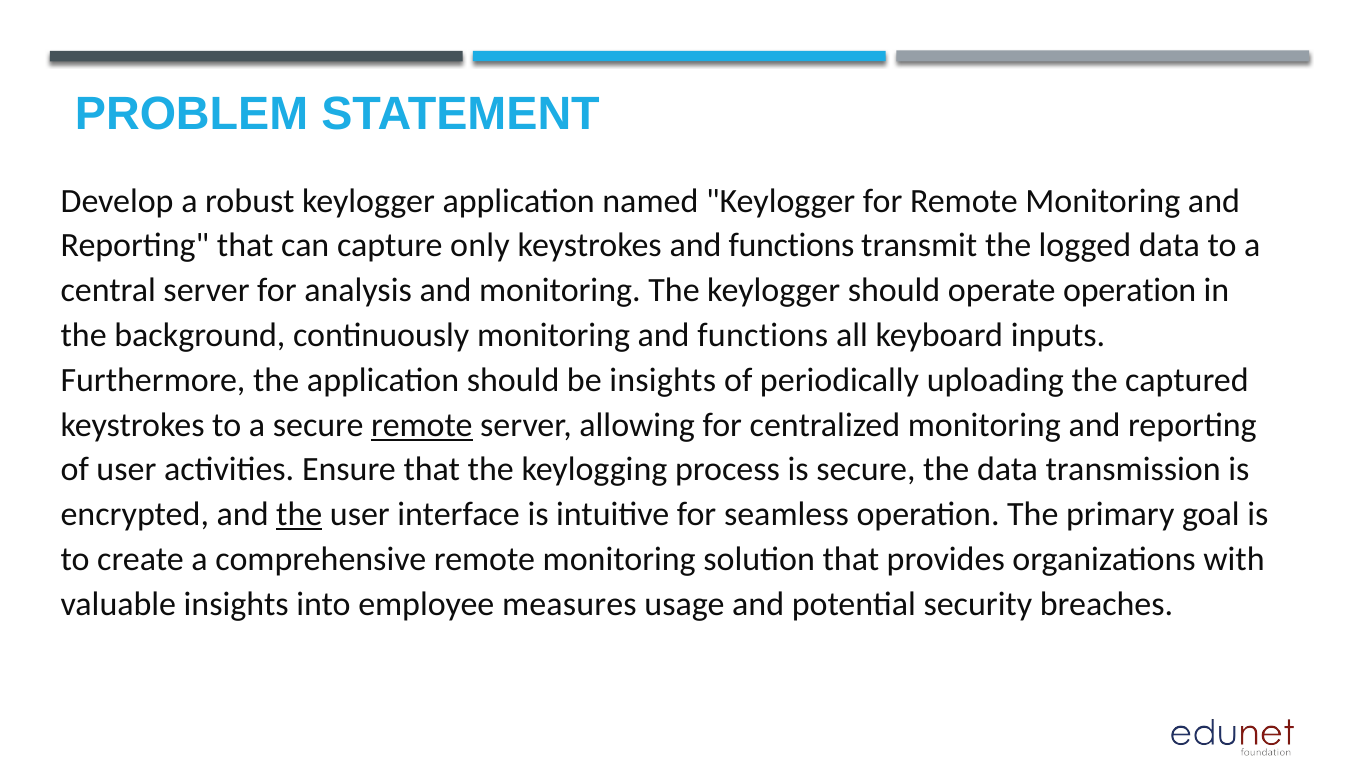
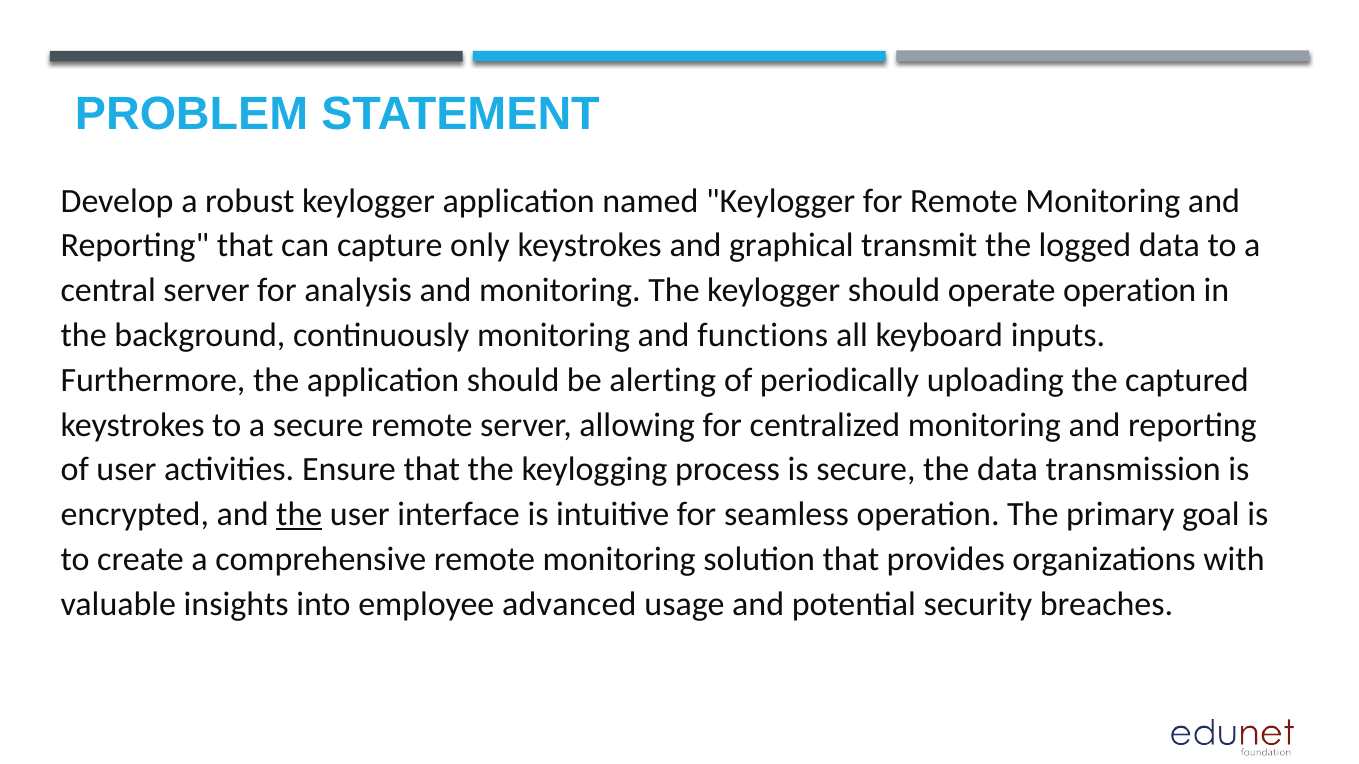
keystrokes and functions: functions -> graphical (791, 246)
be insights: insights -> alerting (663, 380)
remote underline: present -> none (422, 425)
measures: measures -> advanced (569, 605)
